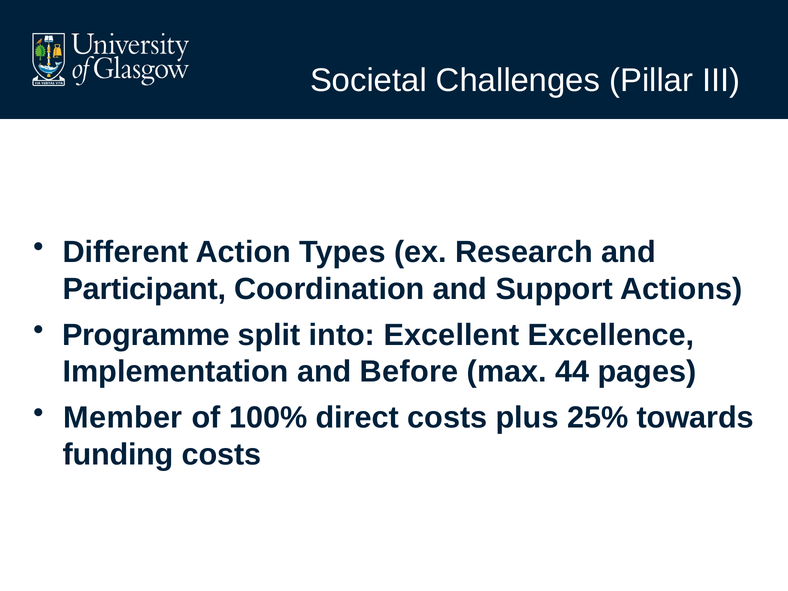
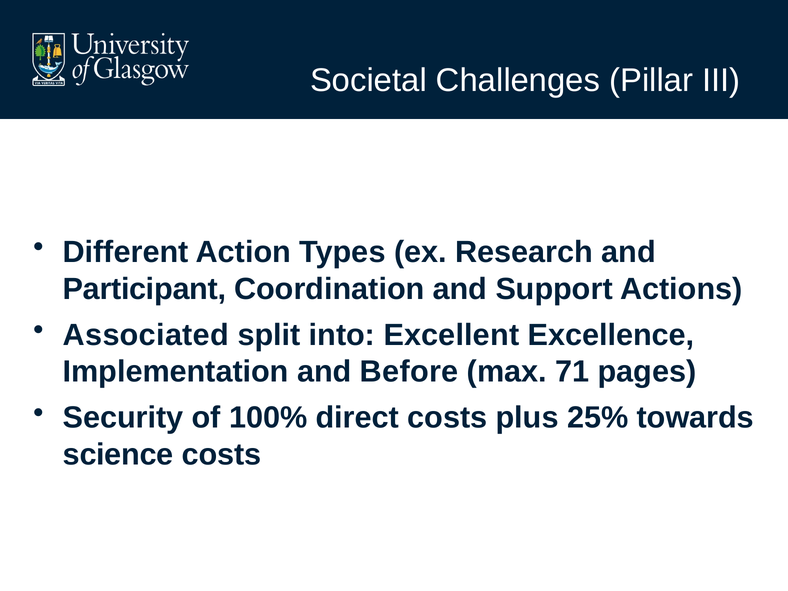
Programme: Programme -> Associated (146, 335)
44: 44 -> 71 (572, 372)
Member: Member -> Security (123, 418)
funding: funding -> science (118, 455)
